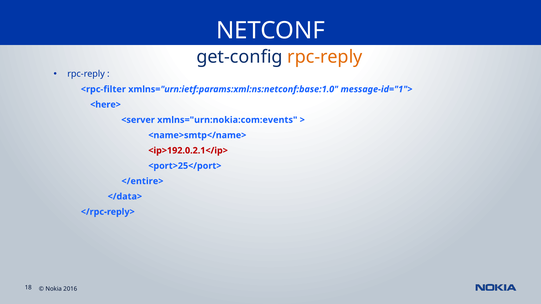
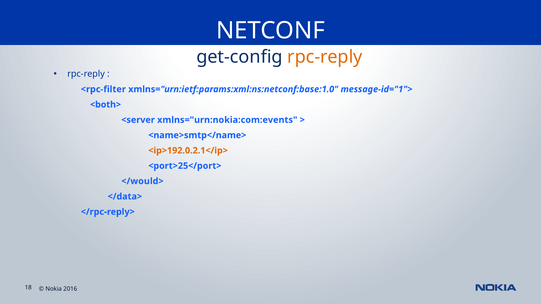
<here>: <here> -> <both> (106, 105)
<ip>192.0.2.1</ip> colour: red -> orange (188, 151)
</entire>: </entire> -> </would> (142, 181)
